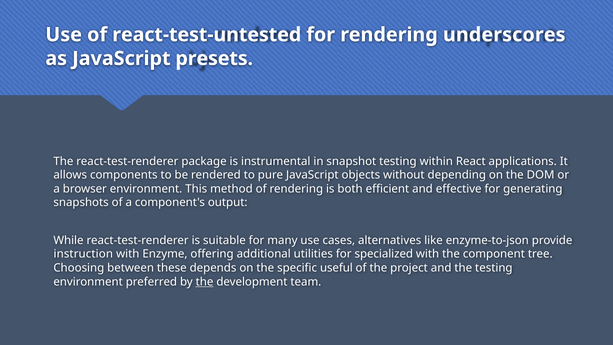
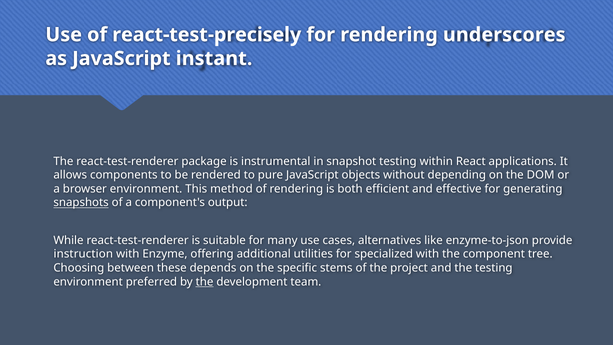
react-test-untested: react-test-untested -> react-test-precisely (207, 35)
presets: presets -> instant (214, 58)
snapshots underline: none -> present (81, 203)
useful: useful -> stems (336, 268)
